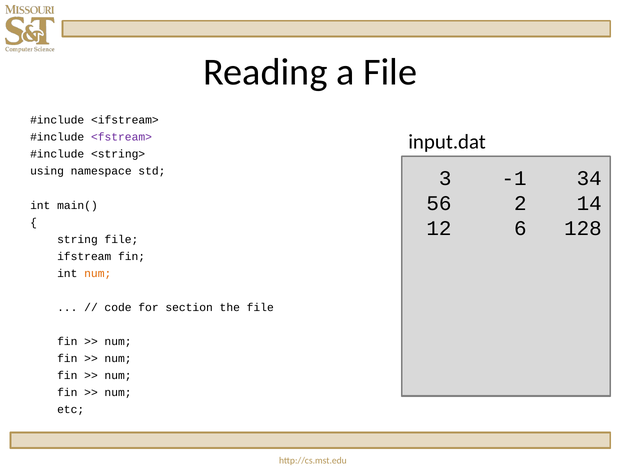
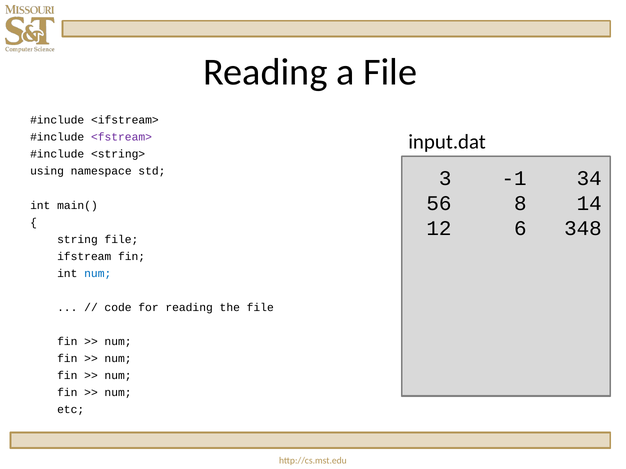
2: 2 -> 8 (520, 204)
128: 128 -> 348 (583, 229)
num colour: orange -> blue (98, 274)
for section: section -> reading (189, 308)
